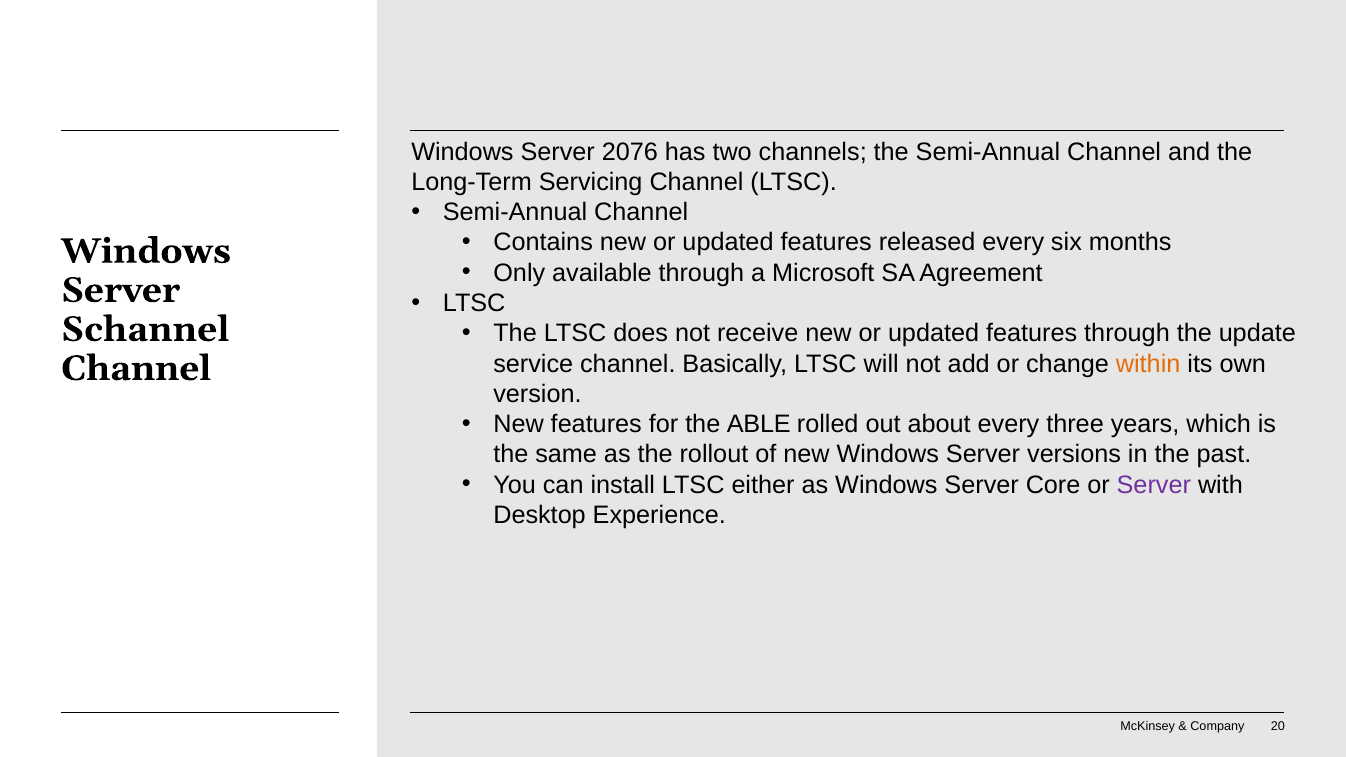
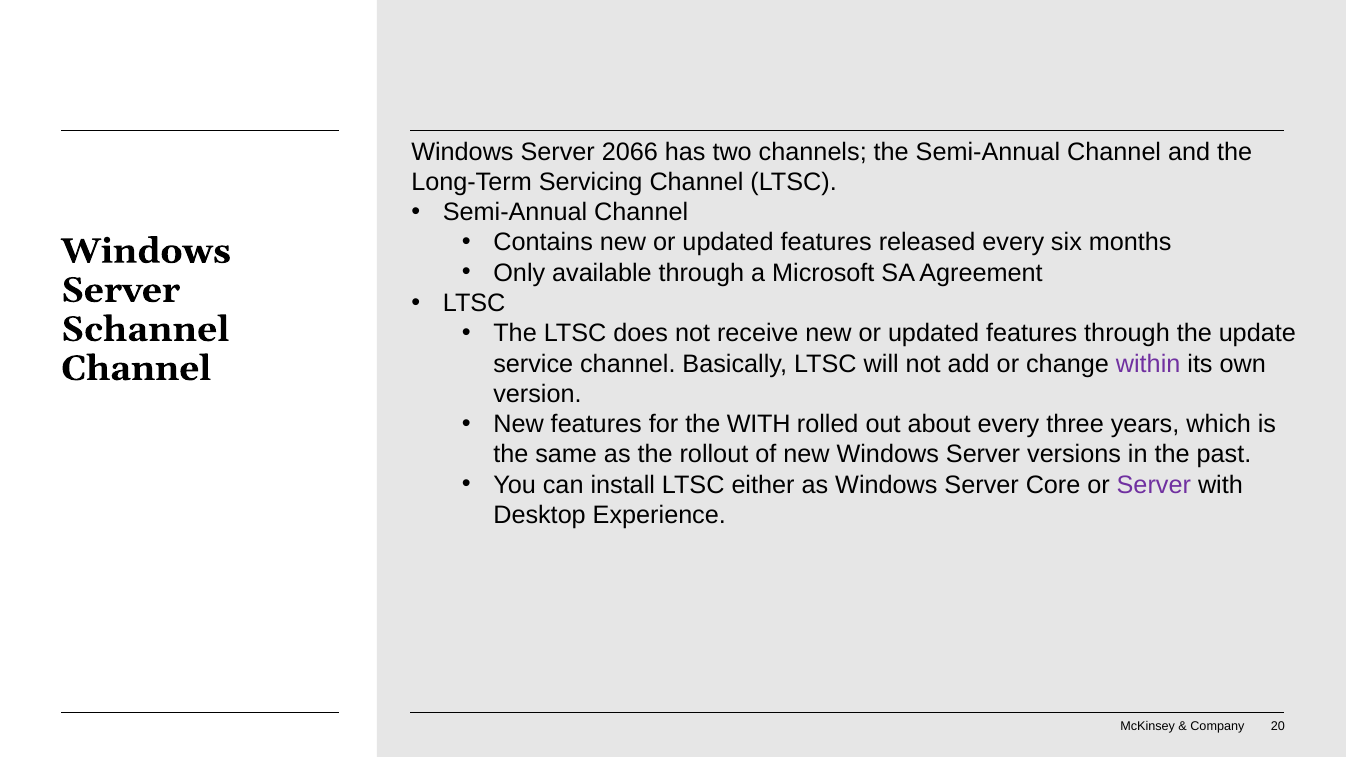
2076: 2076 -> 2066 (630, 152)
within colour: orange -> purple (1148, 364)
the ABLE: ABLE -> WITH (759, 424)
